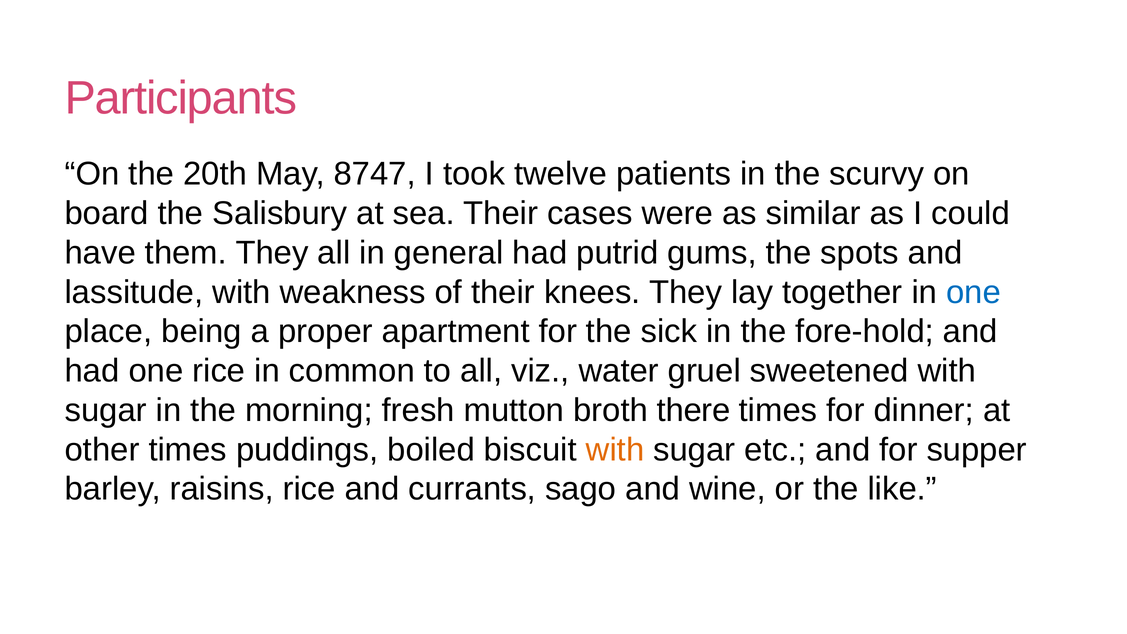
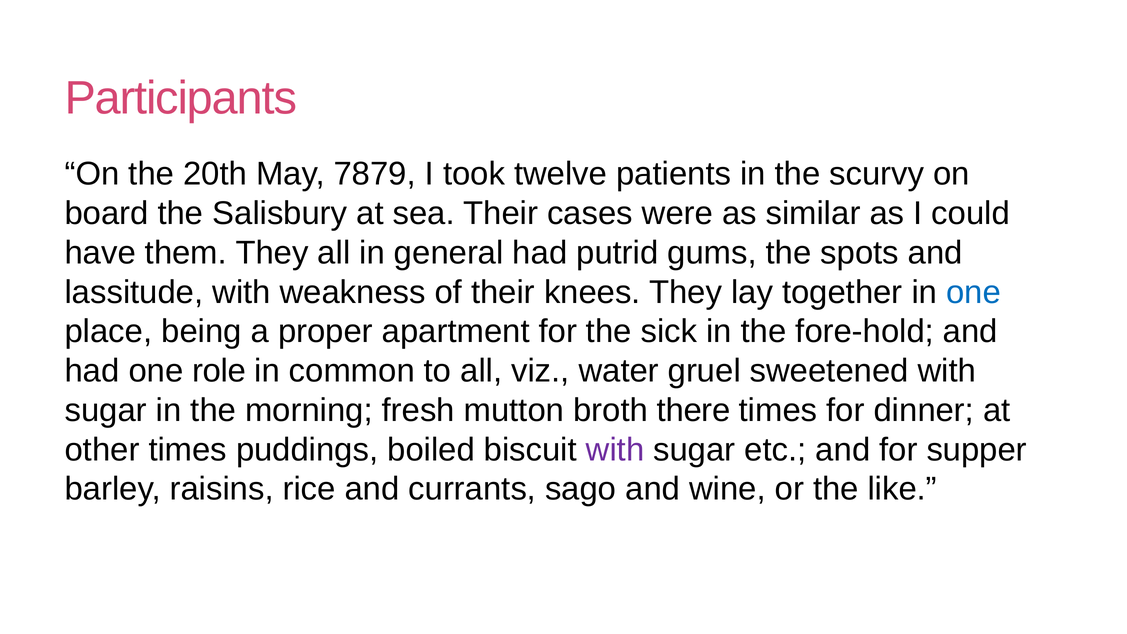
8747: 8747 -> 7879 (375, 174)
one rice: rice -> role (219, 371)
with colour: orange -> purple (615, 450)
